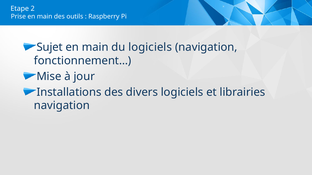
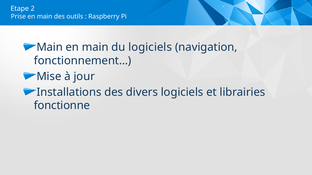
Sujet: Sujet -> Main (50, 47)
navigation: navigation -> fonctionne (62, 106)
